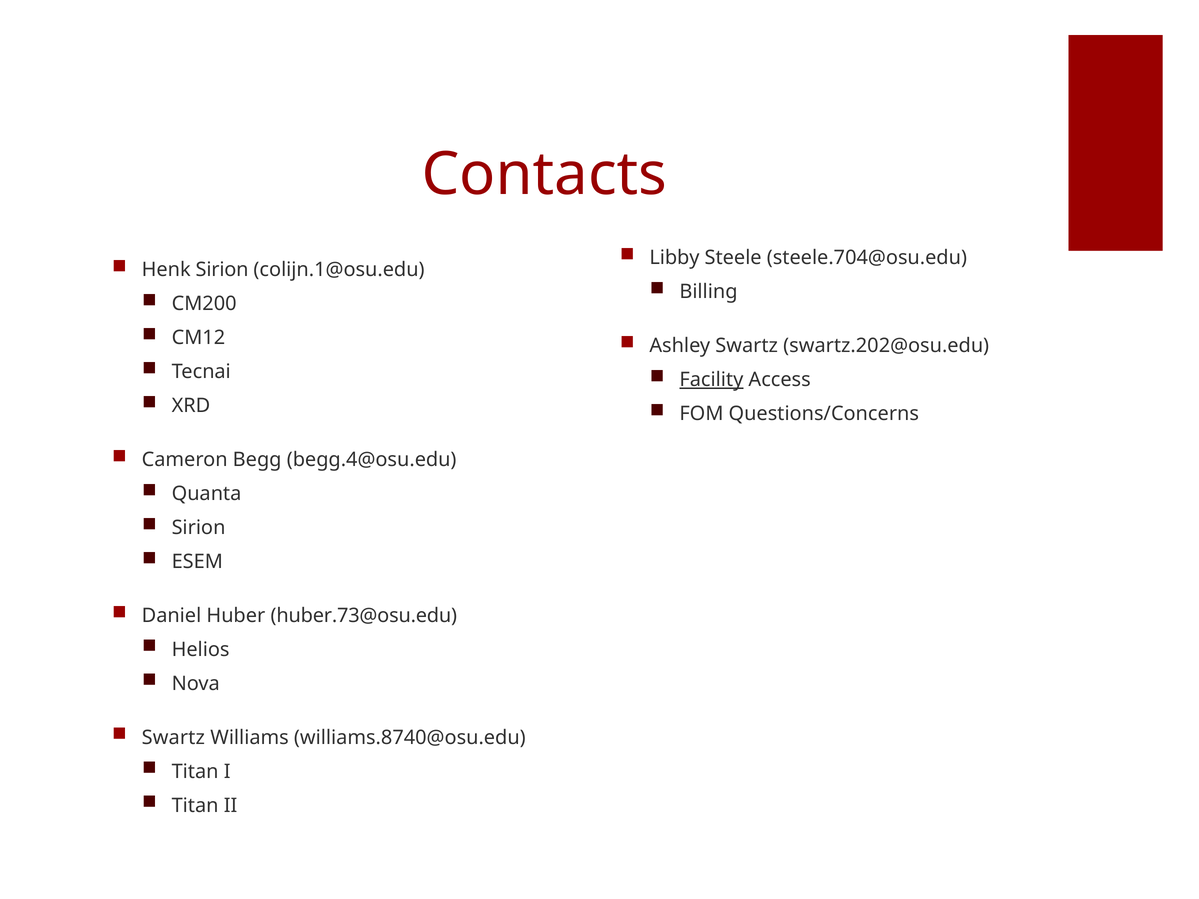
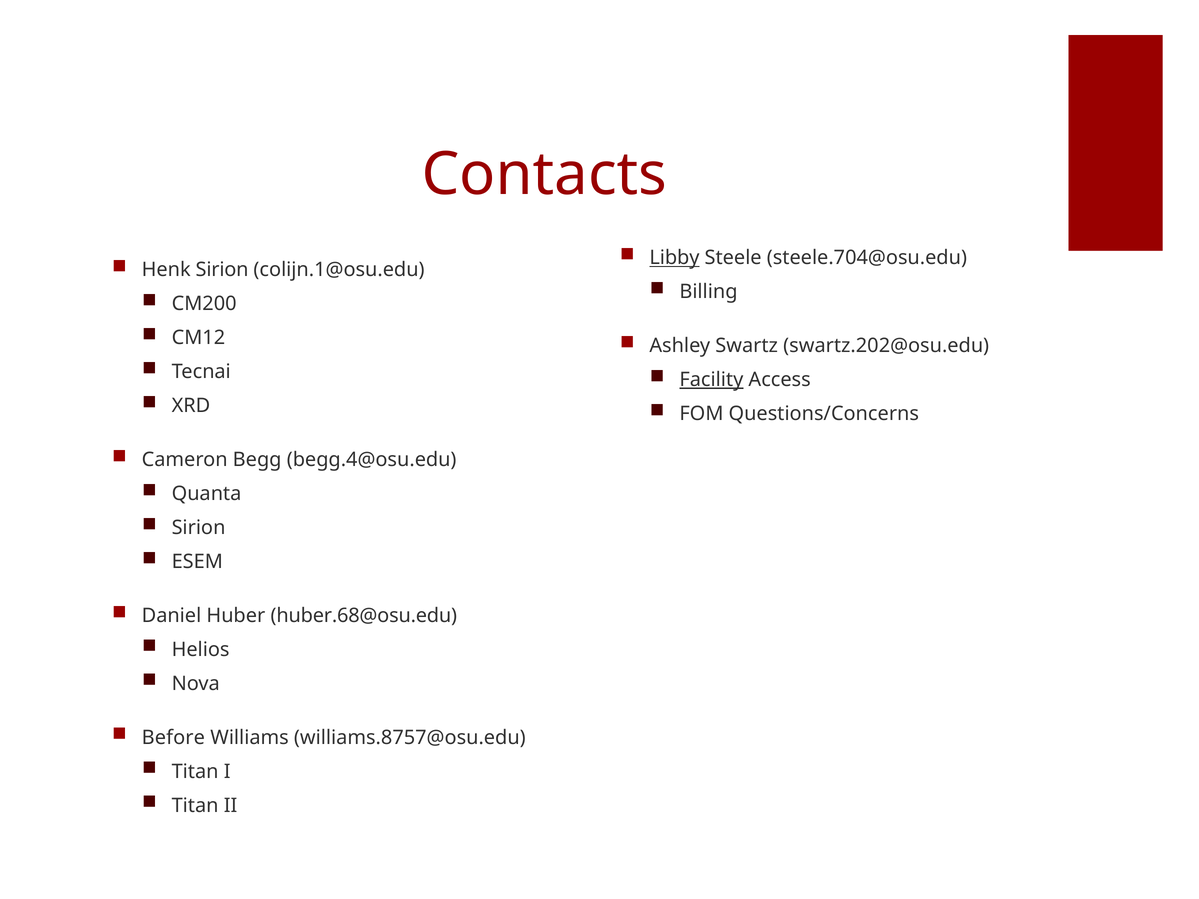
Libby underline: none -> present (674, 258)
huber.73@osu.edu: huber.73@osu.edu -> huber.68@osu.edu (364, 616)
Swartz: Swartz -> Before (173, 738)
williams.8740@osu.edu: williams.8740@osu.edu -> williams.8757@osu.edu (410, 738)
